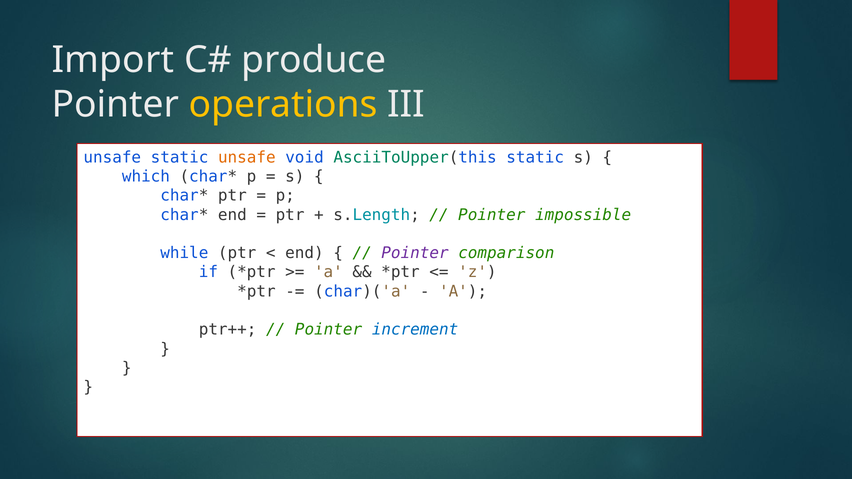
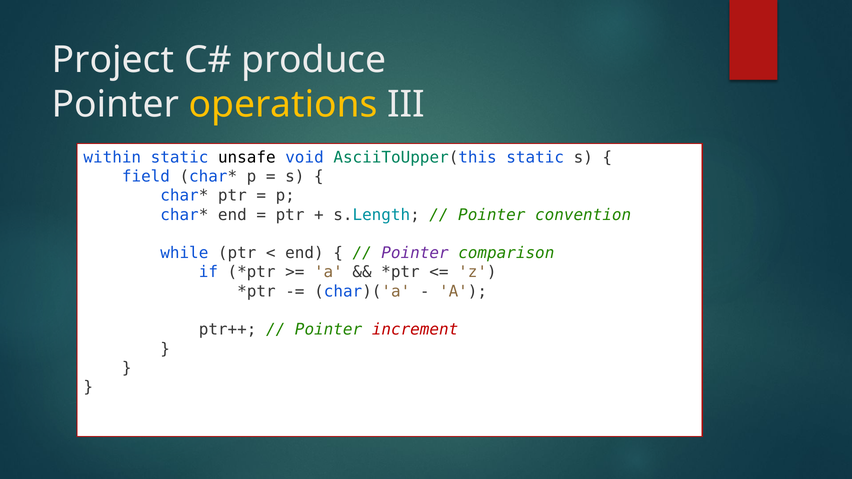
Import: Import -> Project (113, 60)
unsafe: unsafe -> within (112, 157)
unsafe colour: orange -> black (247, 157)
which: which -> field (146, 177)
impossible: impossible -> convention (583, 215)
increment colour: blue -> red (415, 330)
